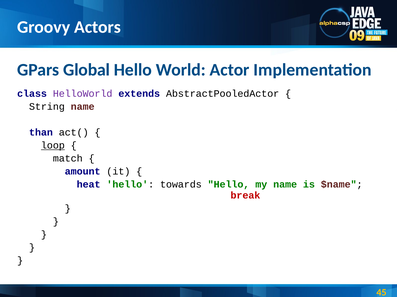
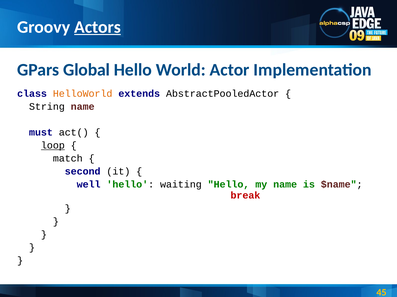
Actors underline: none -> present (97, 27)
HelloWorld colour: purple -> orange (83, 94)
than: than -> must (41, 133)
amount: amount -> second (83, 172)
heat: heat -> well (89, 185)
towards: towards -> waiting (181, 185)
